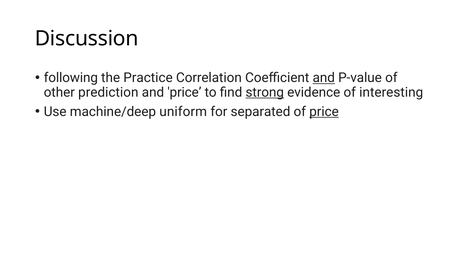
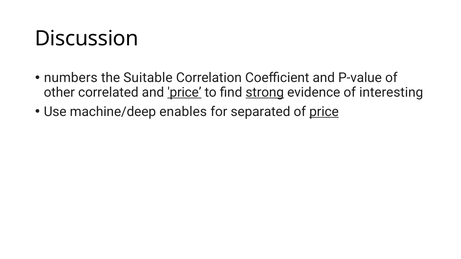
following: following -> numbers (71, 78)
Practice: Practice -> Suitable (148, 78)
and underline: present -> none (324, 78)
prediction: prediction -> correlated (108, 92)
price underline: none -> present (184, 92)
uniform: uniform -> enables (183, 112)
